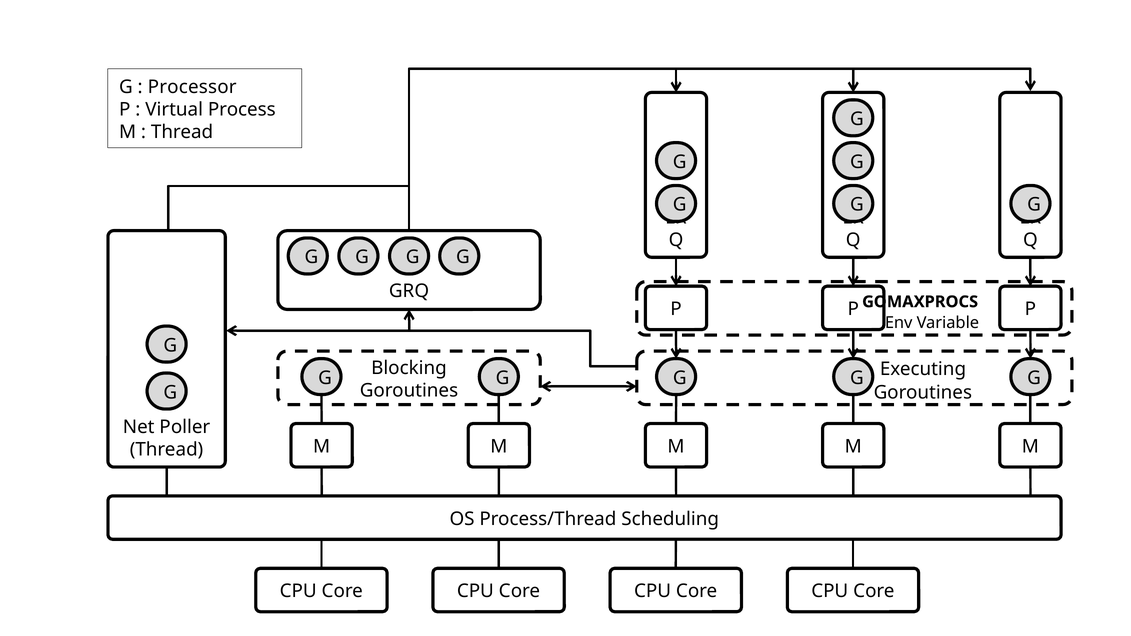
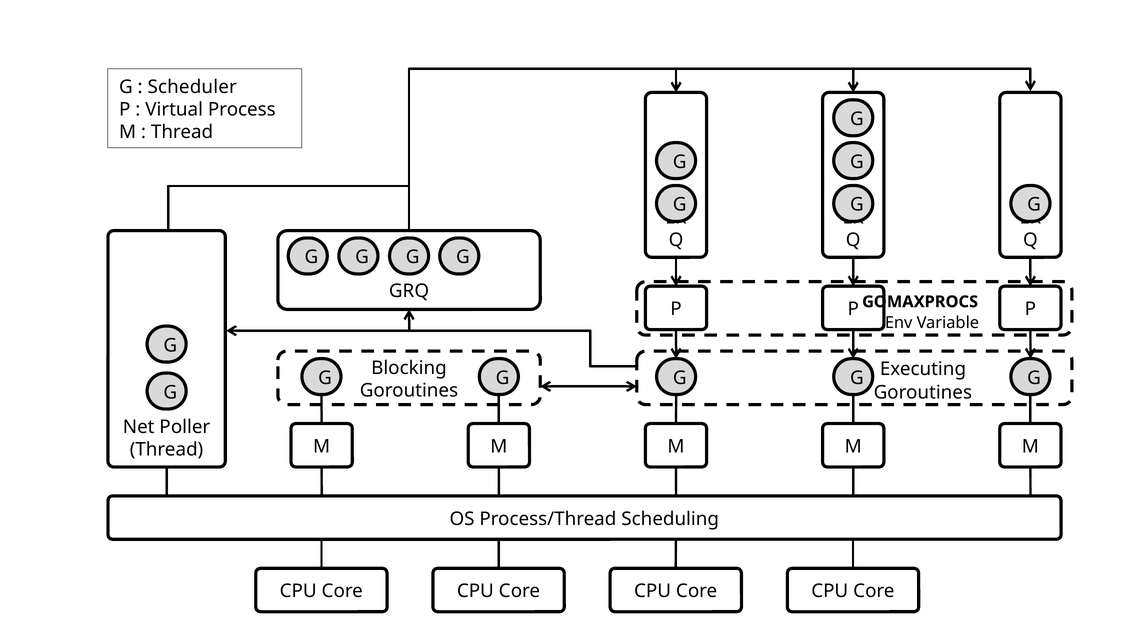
Processor: Processor -> Scheduler (192, 87)
